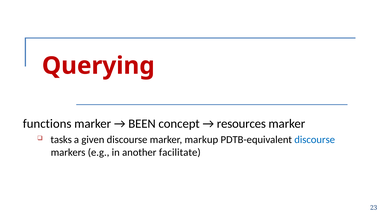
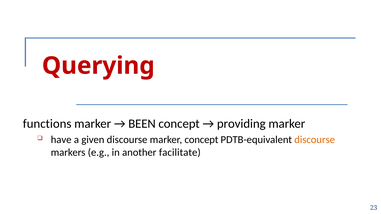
resources: resources -> providing (241, 124)
tasks: tasks -> have (61, 140)
marker markup: markup -> concept (201, 140)
discourse colour: blue -> orange (315, 140)
